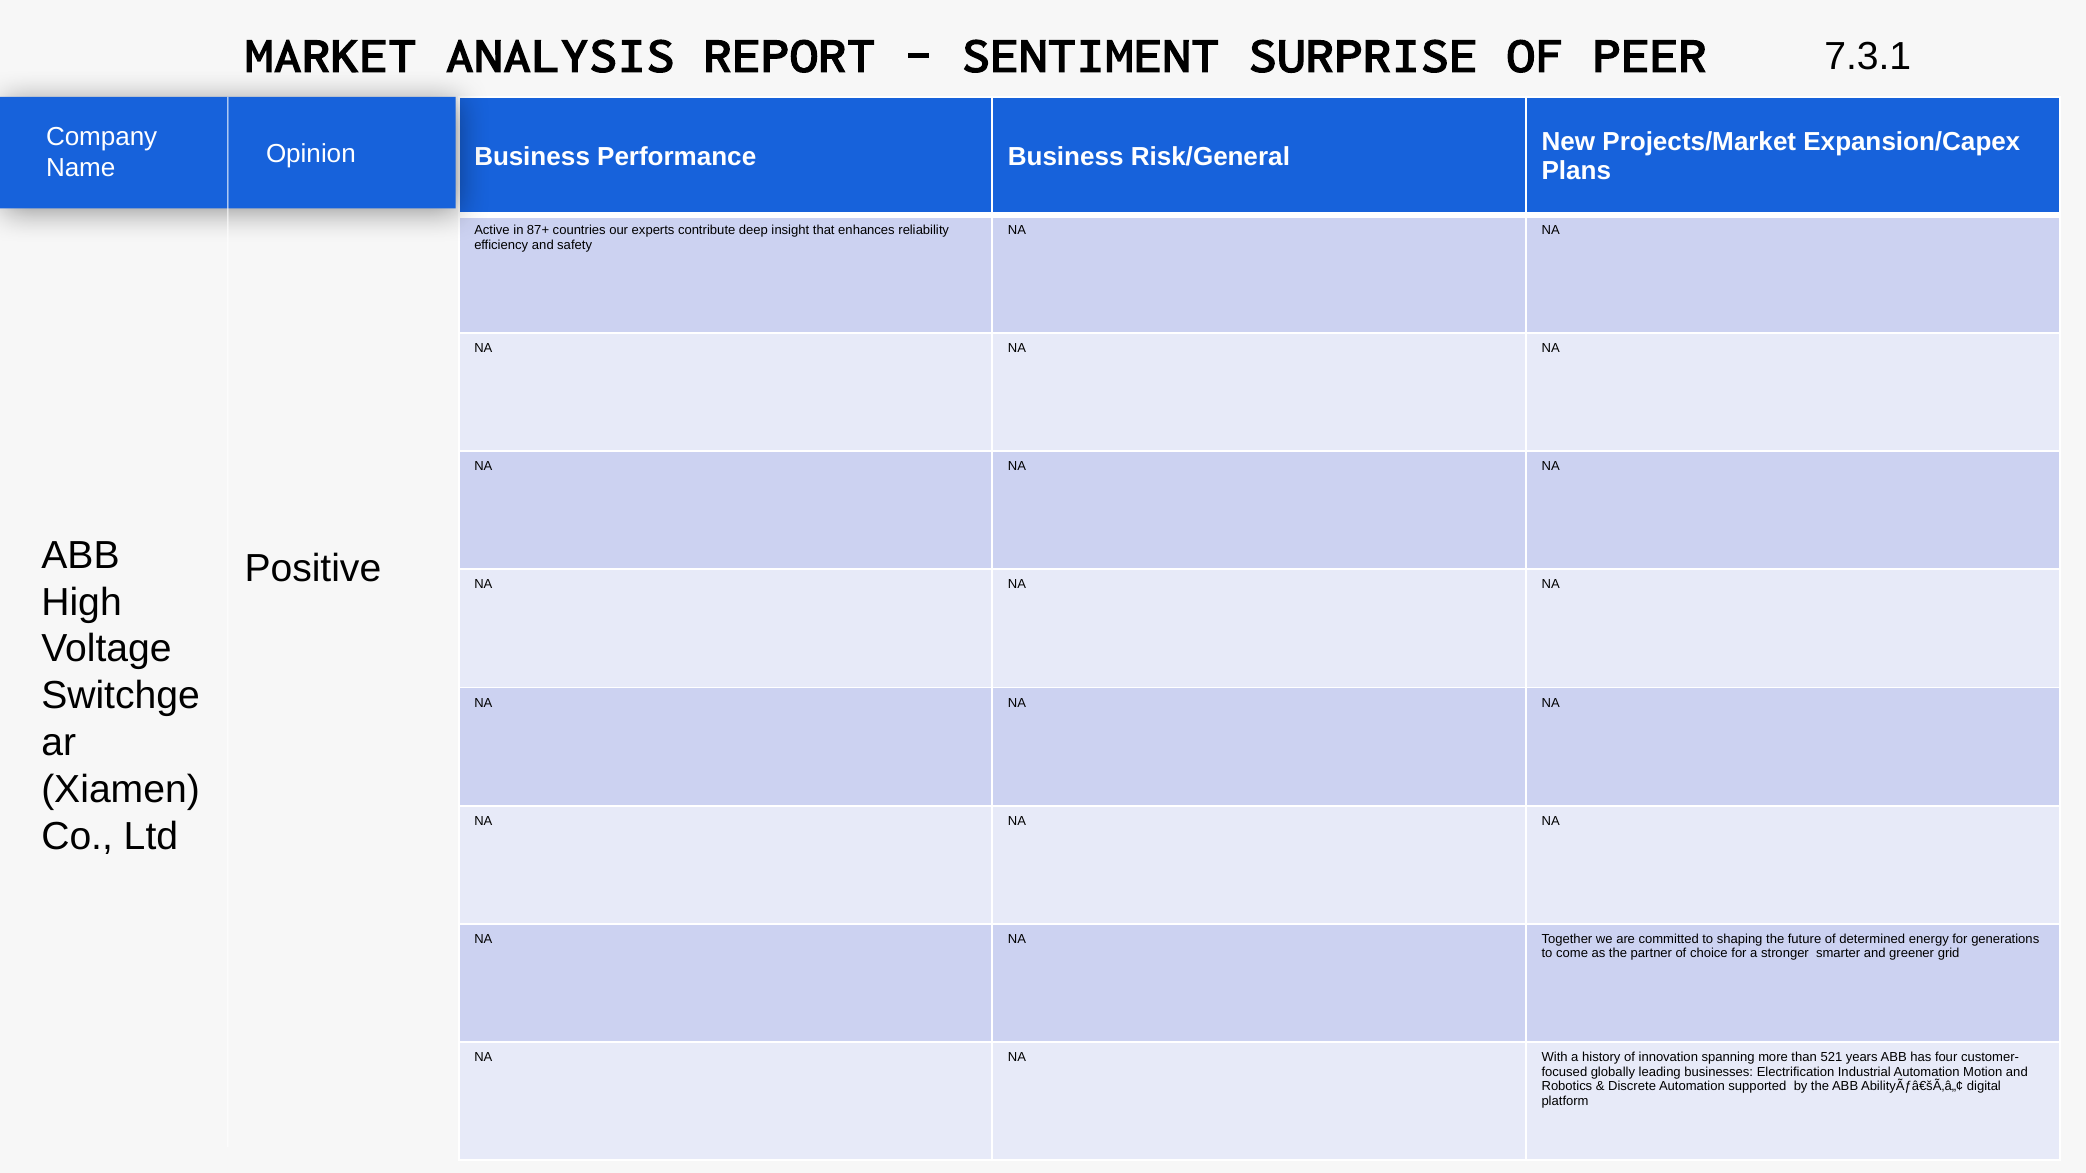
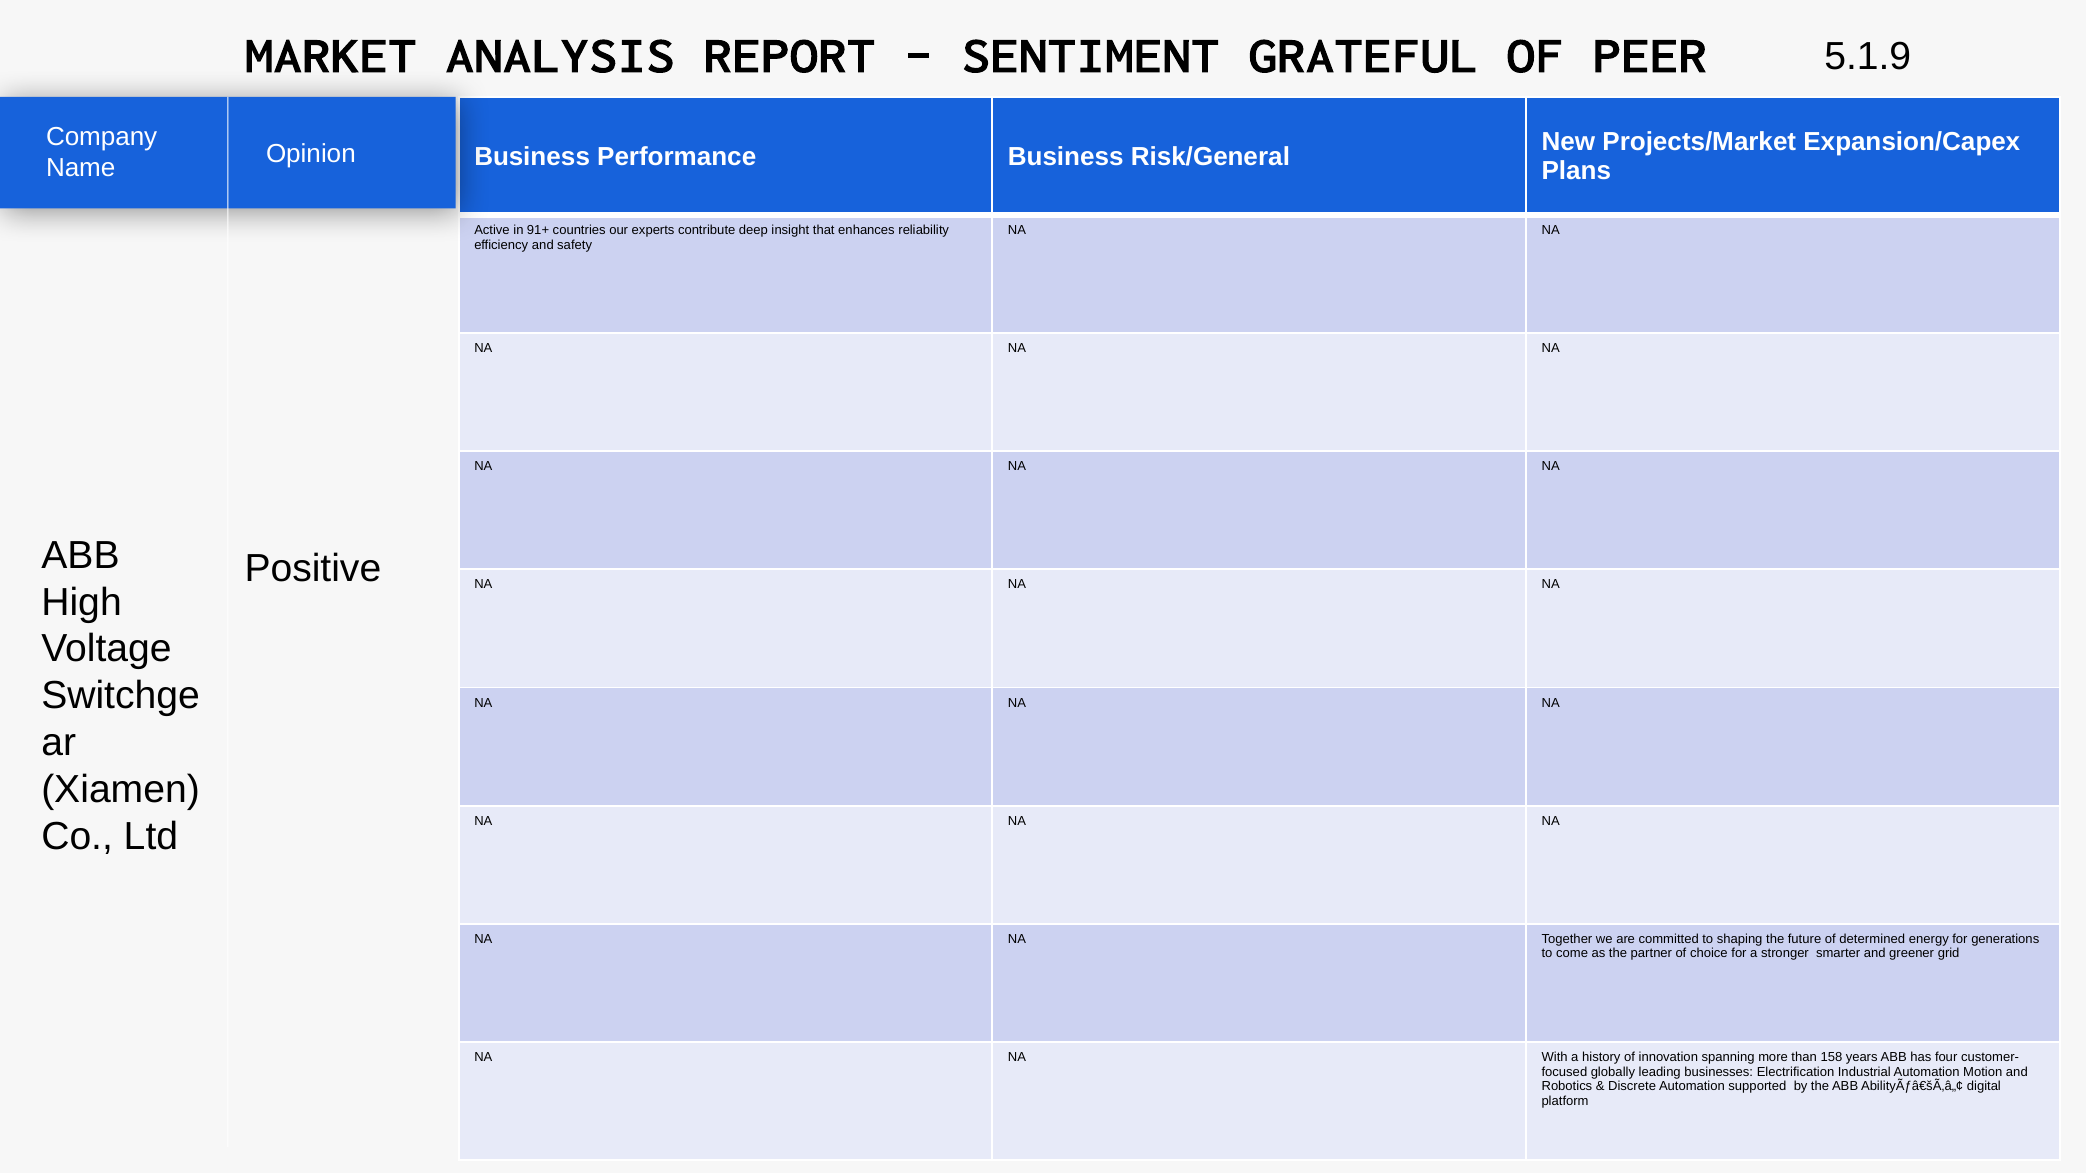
7.3.1: 7.3.1 -> 5.1.9 (1868, 56)
SURPRISE: SURPRISE -> GRATEFUL (1363, 55)
87+: 87+ -> 91+ (538, 230)
521: 521 -> 158 (1831, 1057)
